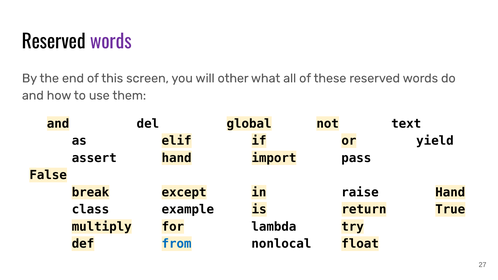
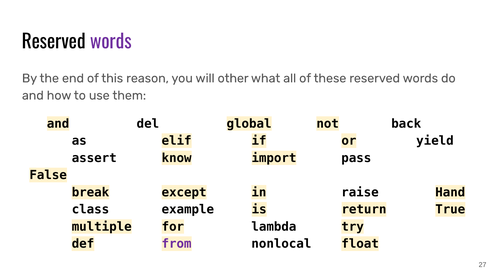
screen: screen -> reason (147, 78)
text: text -> back (406, 124)
assert hand: hand -> know (177, 158)
multiply: multiply -> multiple (102, 227)
from colour: blue -> purple (177, 244)
